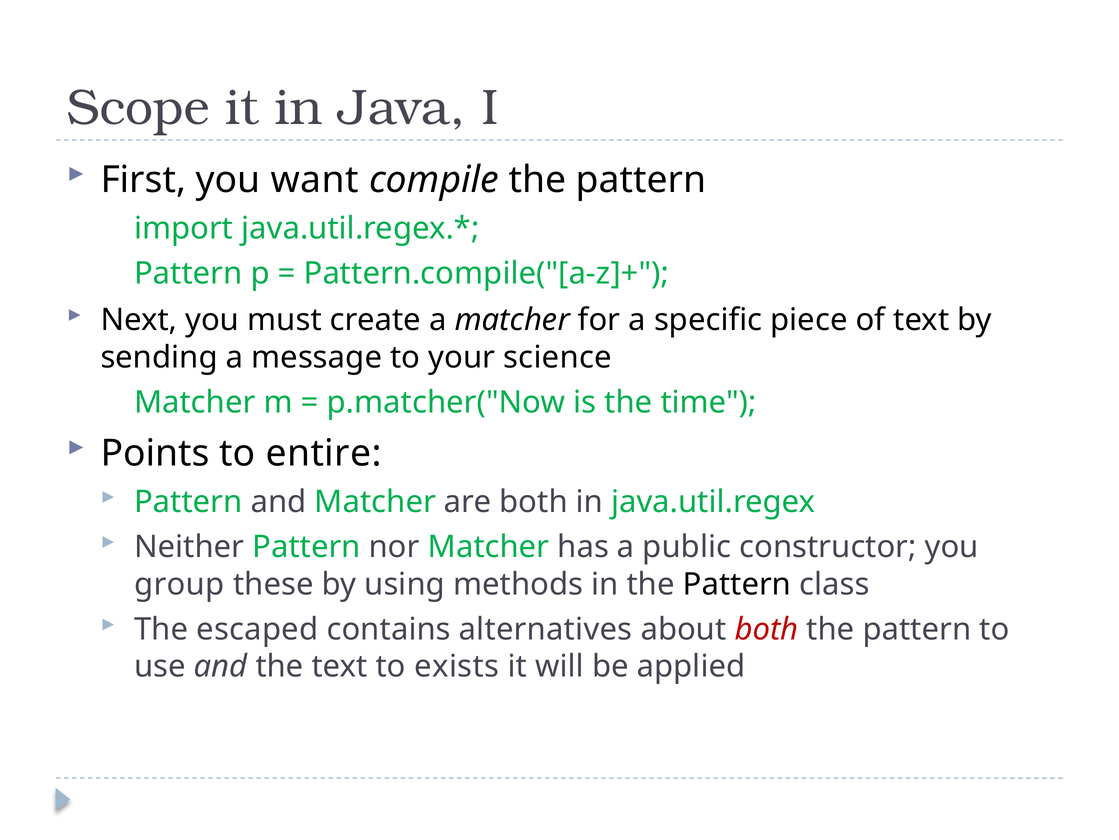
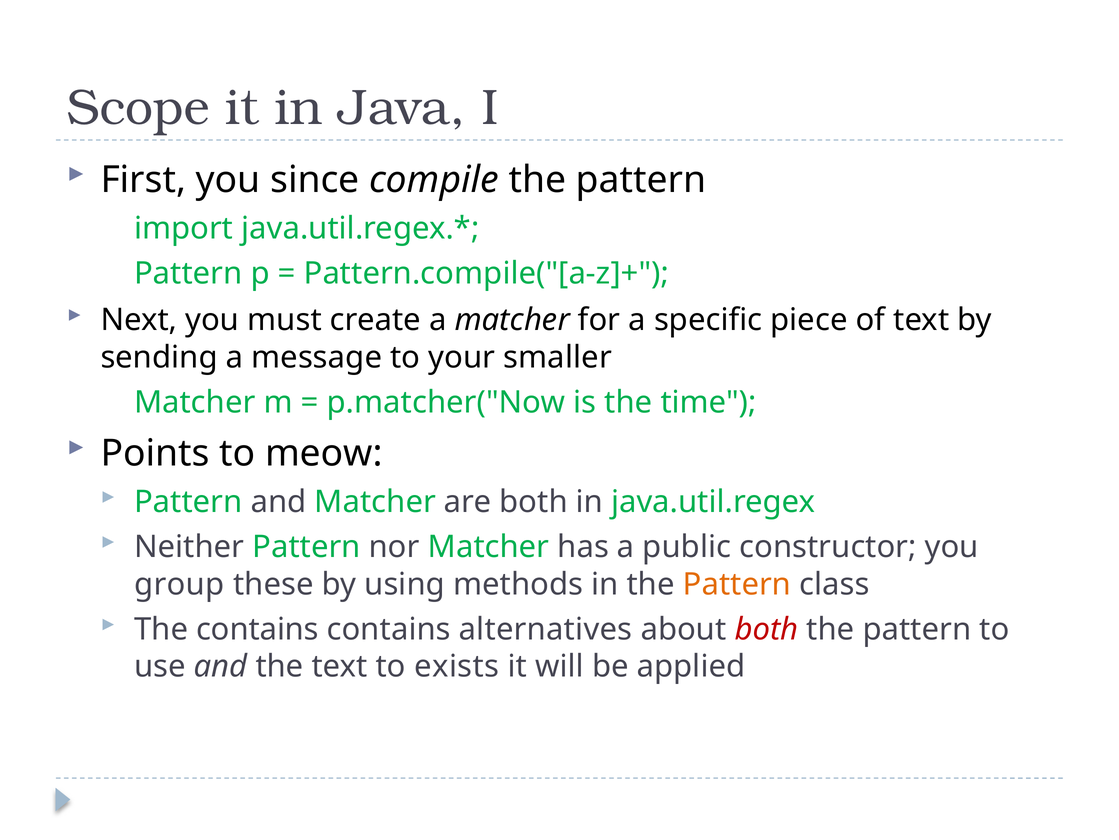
want: want -> since (315, 180)
science: science -> smaller (558, 357)
entire: entire -> meow (324, 453)
Pattern colour: black -> orange (737, 584)
The escaped: escaped -> contains (258, 629)
